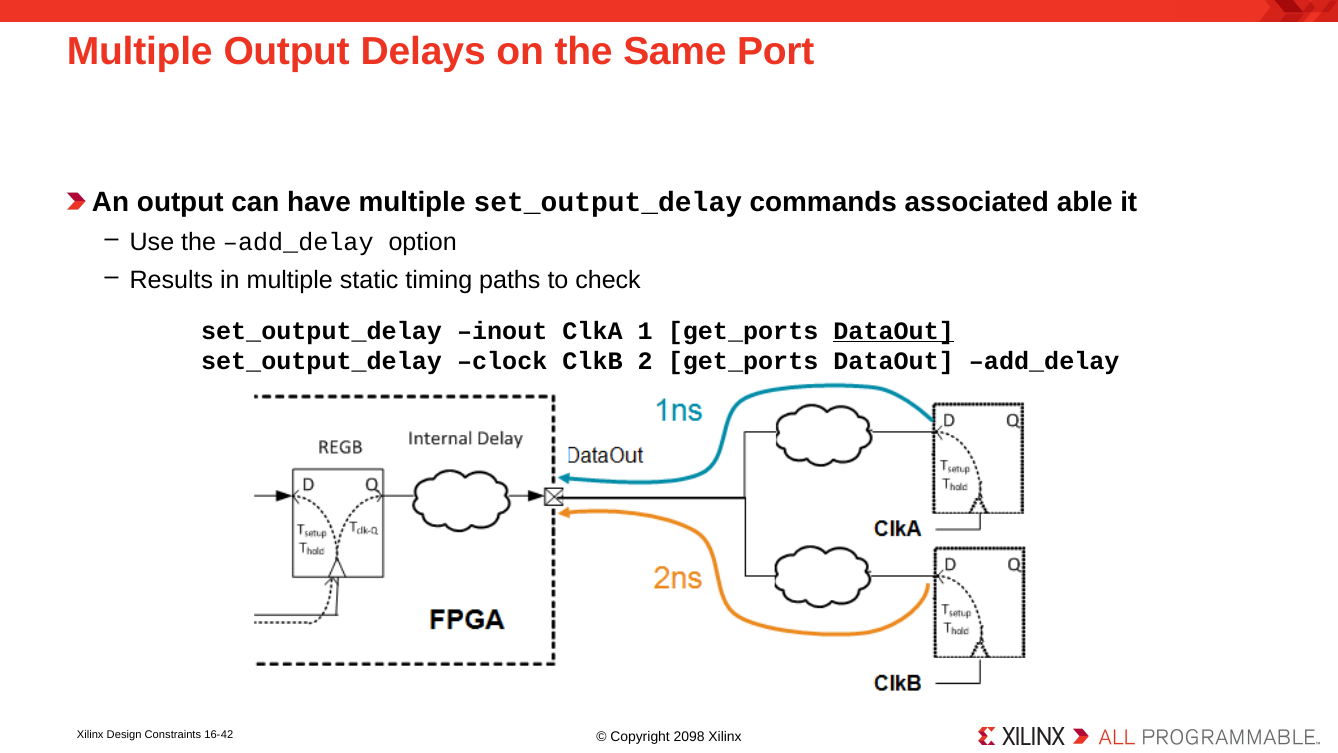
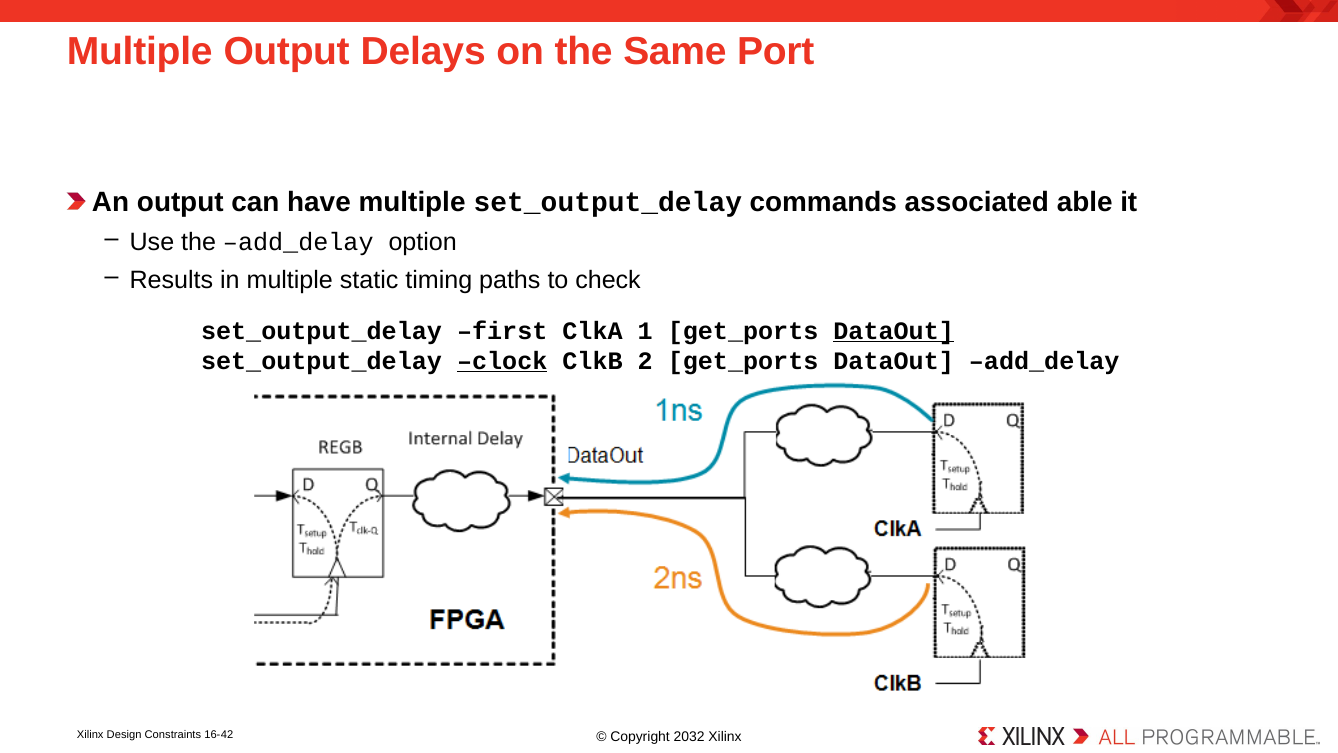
inout: inout -> first (502, 331)
clock underline: none -> present (502, 361)
2098: 2098 -> 2032 (689, 737)
